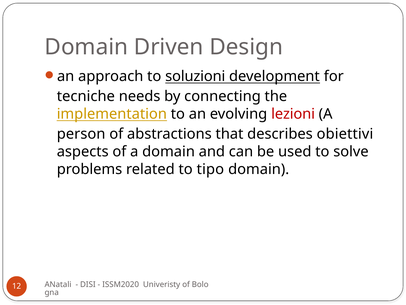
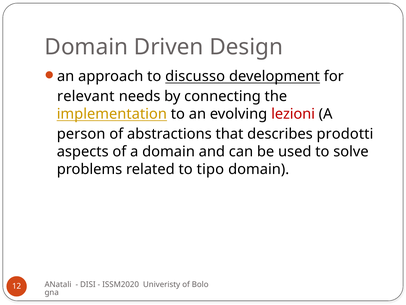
soluzioni: soluzioni -> discusso (195, 76)
tecniche: tecniche -> relevant (86, 96)
obiettivi: obiettivi -> prodotti (345, 134)
